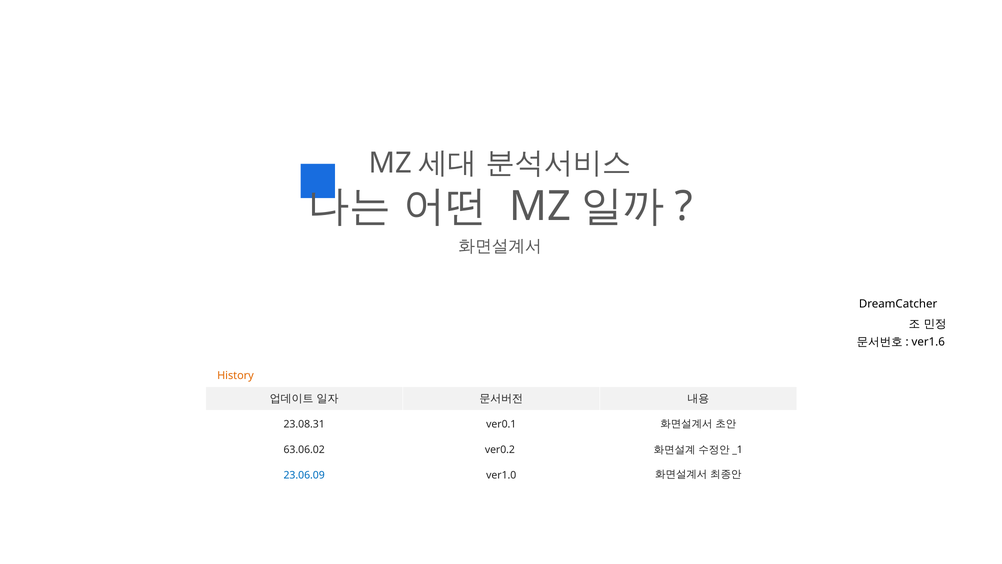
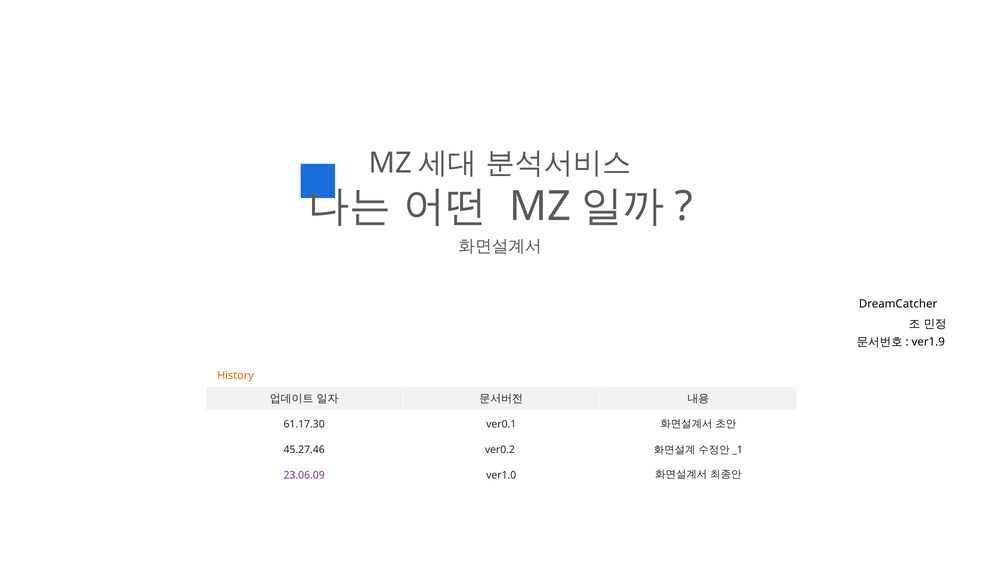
ver1.6: ver1.6 -> ver1.9 (928, 342)
23.08.31: 23.08.31 -> 61.17.30 (304, 424)
63.06.02: 63.06.02 -> 45.27.46 (304, 450)
23.06.09 colour: blue -> purple (304, 475)
